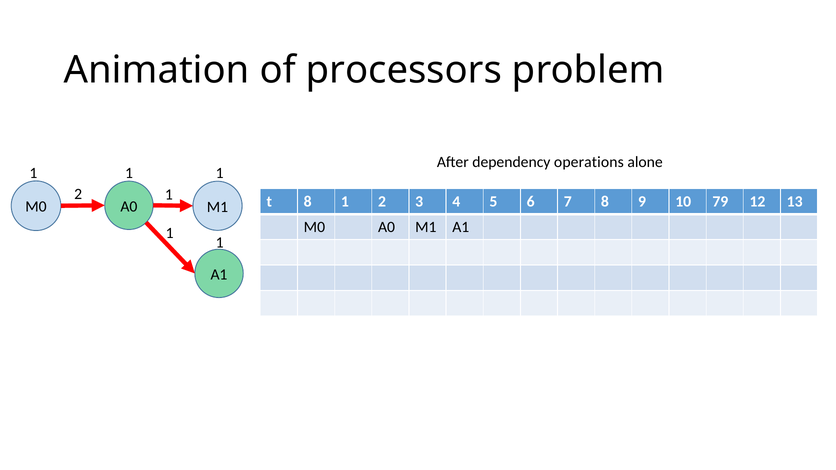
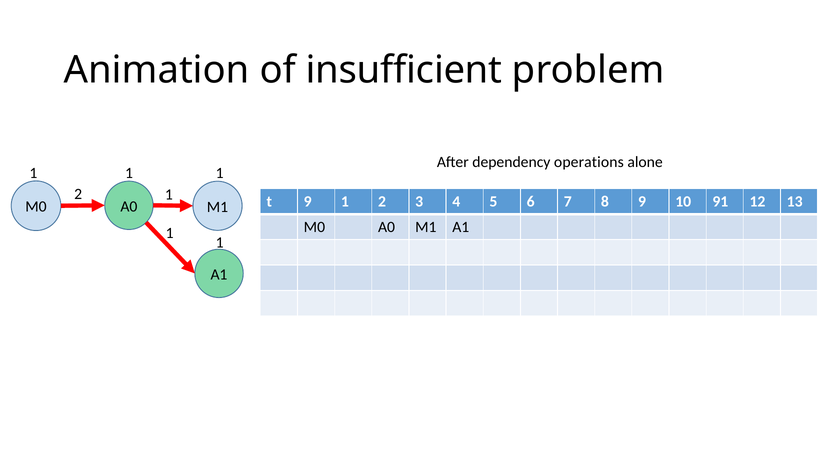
processors: processors -> insufficient (404, 70)
t 8: 8 -> 9 (308, 202)
79: 79 -> 91 (720, 202)
